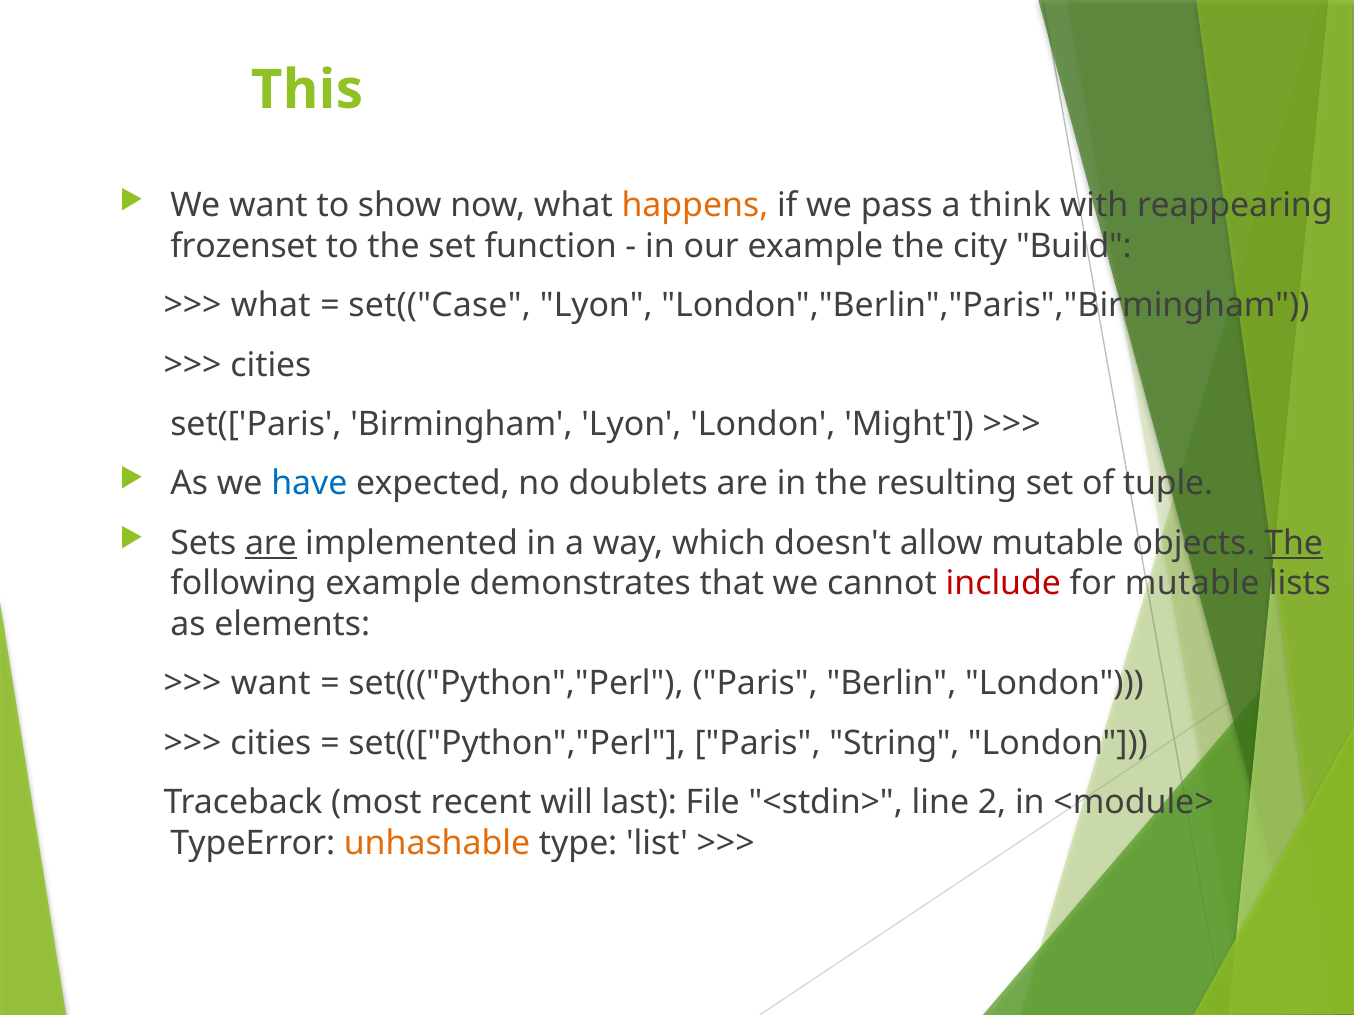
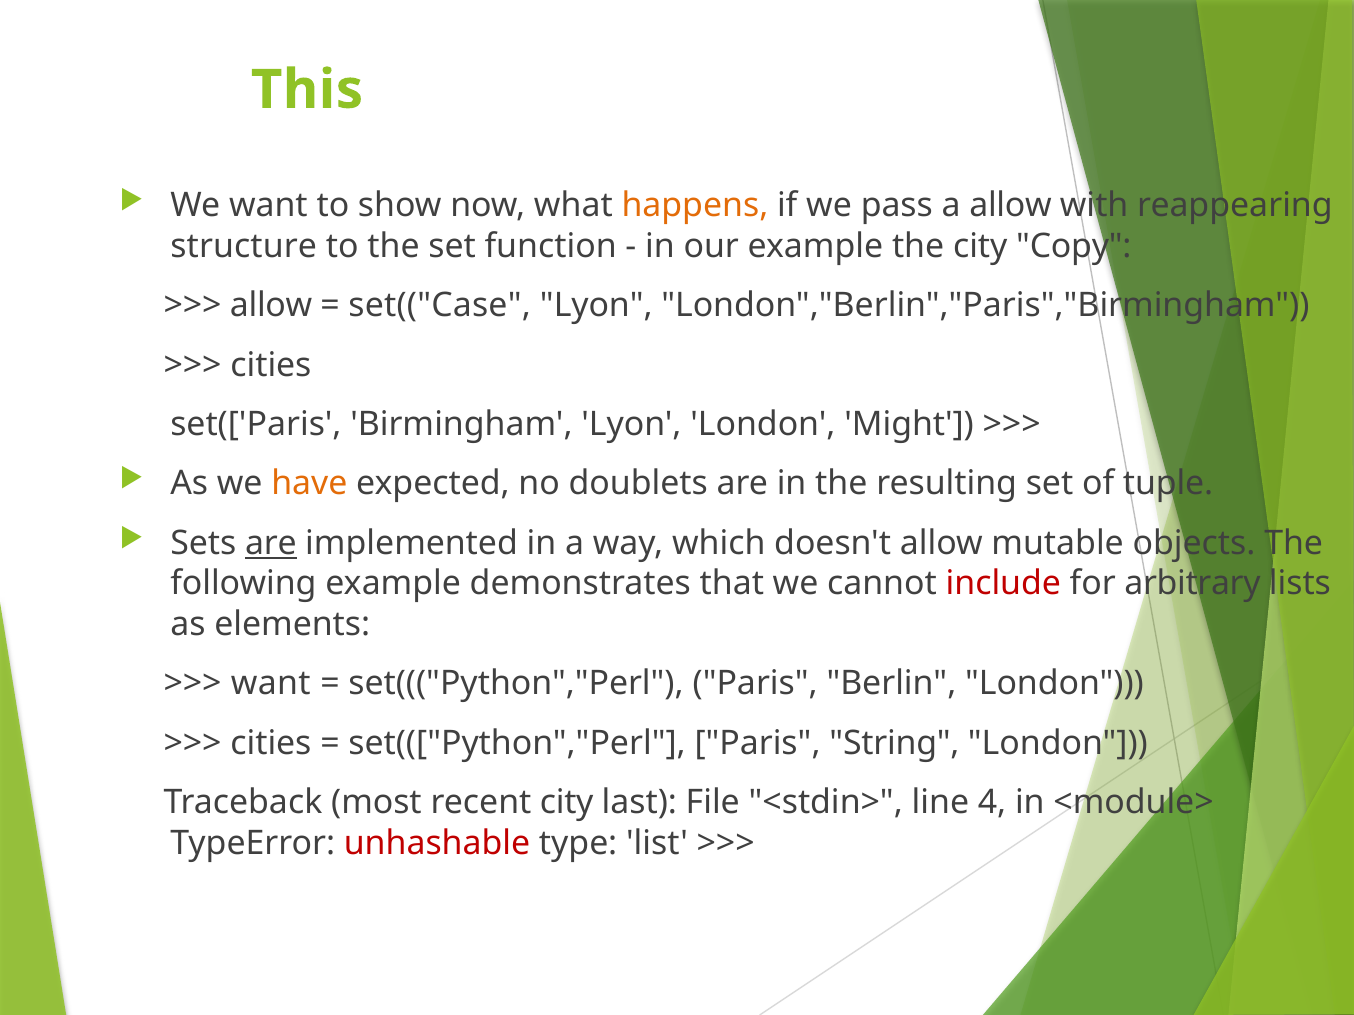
a think: think -> allow (1011, 206)
frozenset: frozenset -> structure (244, 246)
Build: Build -> Copy (1074, 246)
what: what -> allow (271, 306)
have colour: blue -> orange (309, 484)
The underline: present -> none (1294, 543)
for mutable: mutable -> arbitrary (1193, 584)
recent will: will -> city (567, 803)
2: 2 -> 4 (992, 803)
unhashable colour: orange -> red (437, 844)
